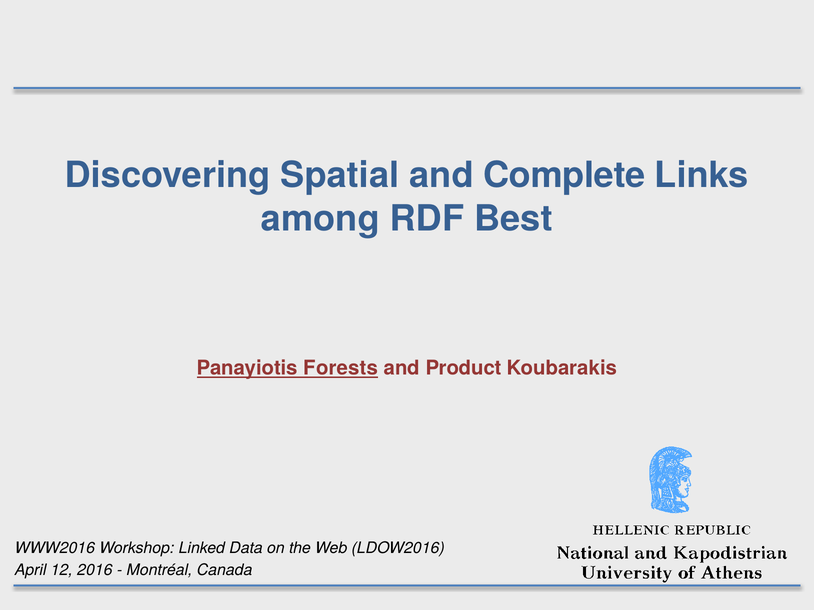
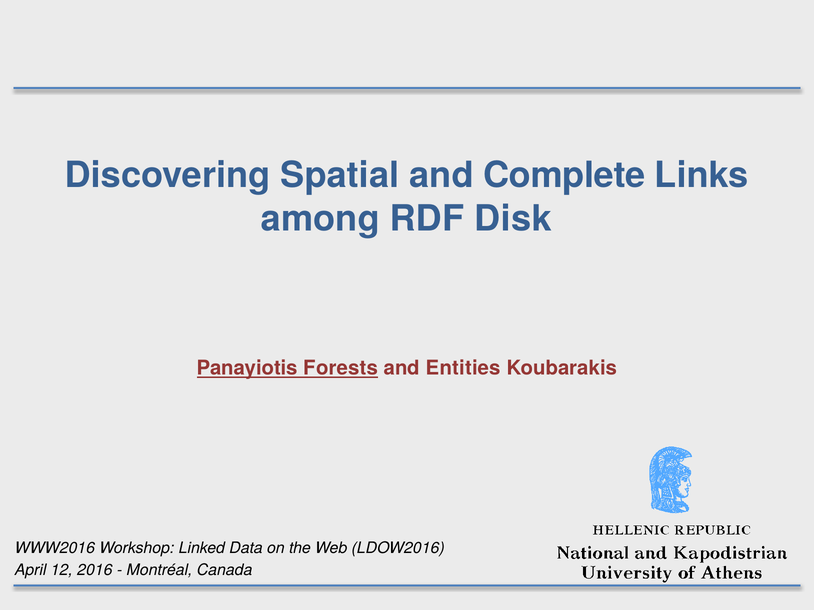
Best: Best -> Disk (513, 219)
Product: Product -> Entities (463, 368)
